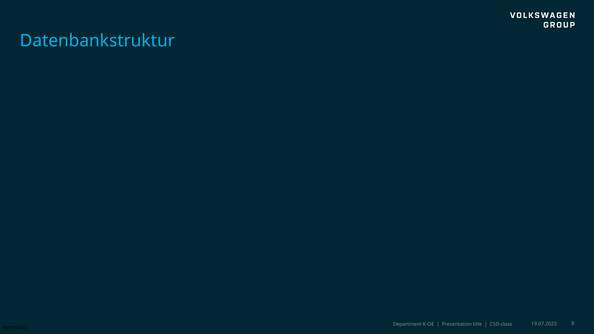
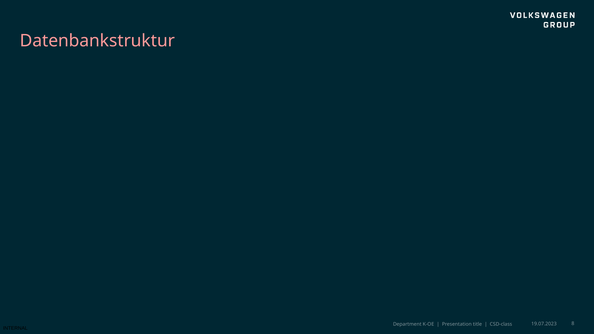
Datenbankstruktur colour: light blue -> pink (97, 41)
